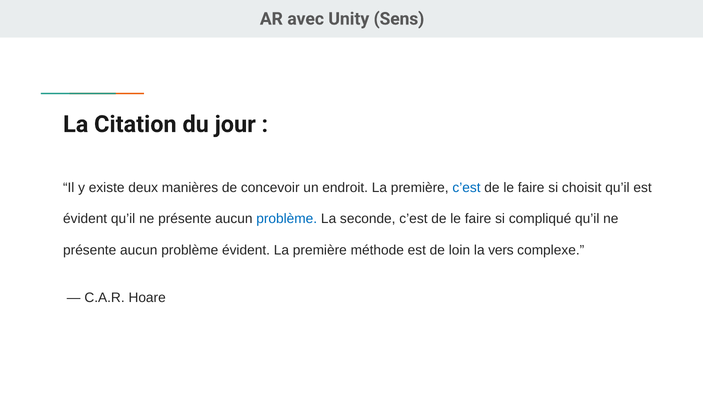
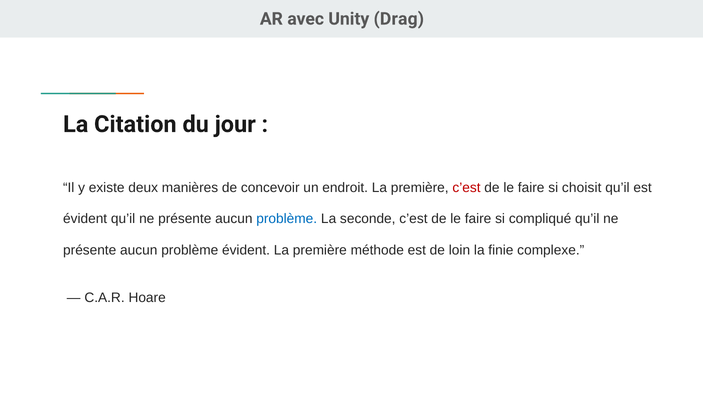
Sens: Sens -> Drag (399, 19)
c’est colour: blue -> red (467, 187)
vers: vers -> finie (501, 250)
